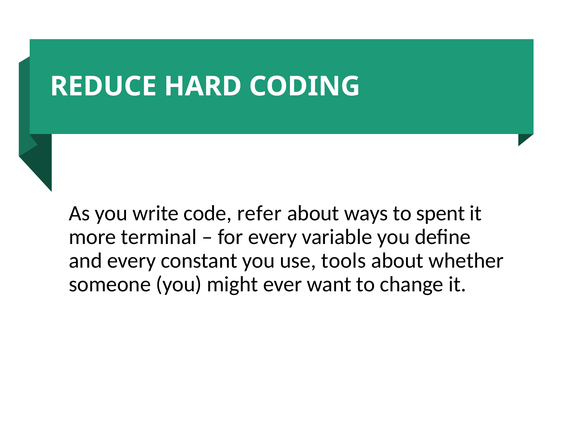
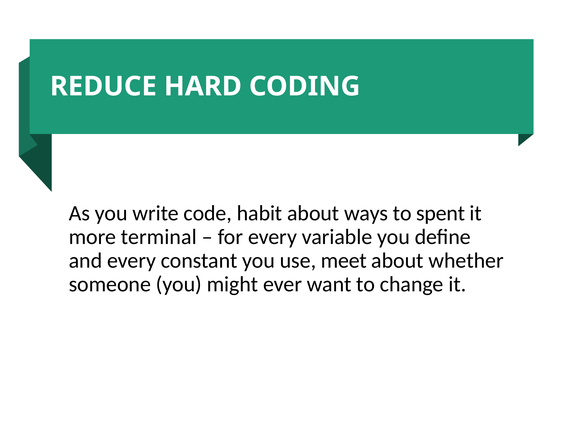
refer: refer -> habit (260, 214)
tools: tools -> meet (344, 261)
